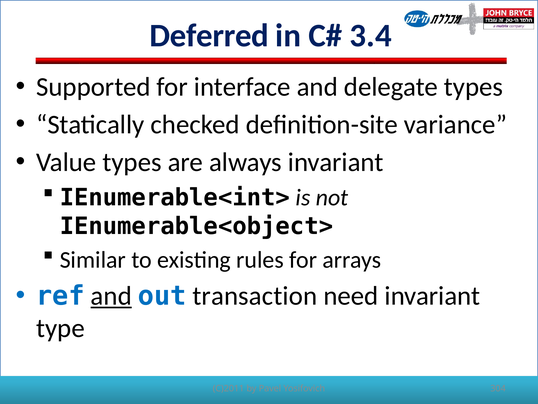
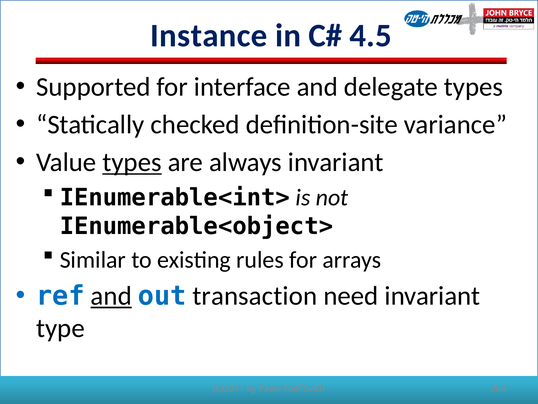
Deferred: Deferred -> Instance (209, 36)
3.4: 3.4 -> 4.5 (371, 36)
types underline: none -> present (132, 162)
